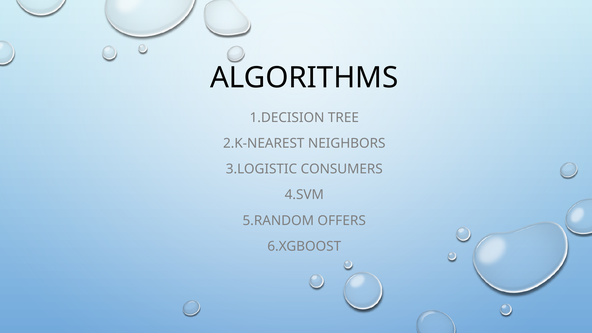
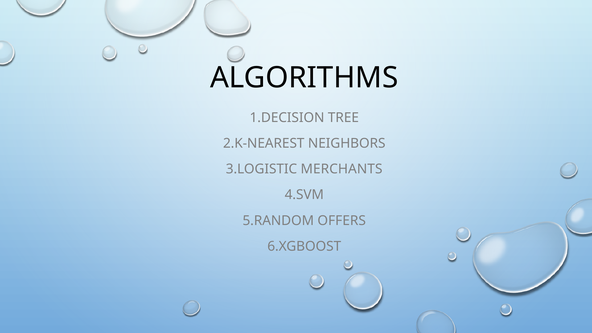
CONSUMERS: CONSUMERS -> MERCHANTS (342, 169)
